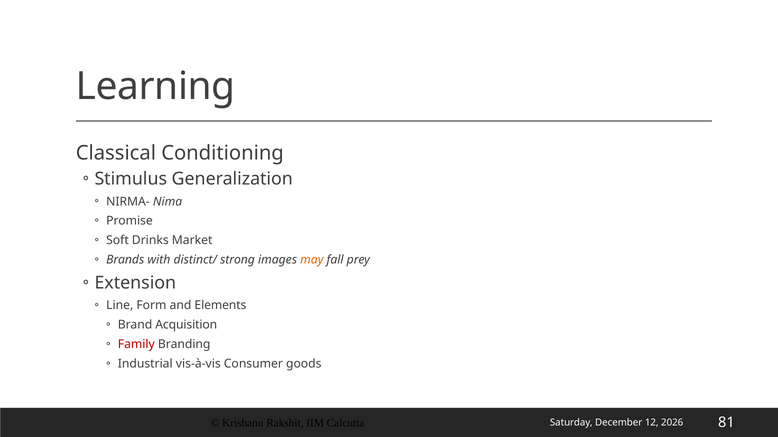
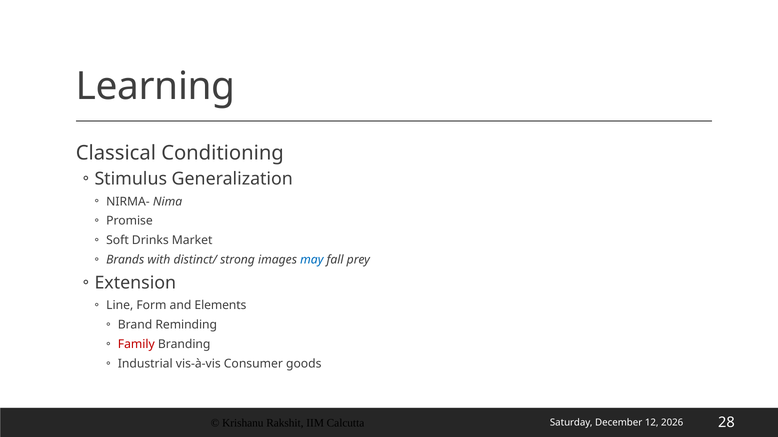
may colour: orange -> blue (312, 260)
Acquisition: Acquisition -> Reminding (186, 325)
81: 81 -> 28 (726, 423)
